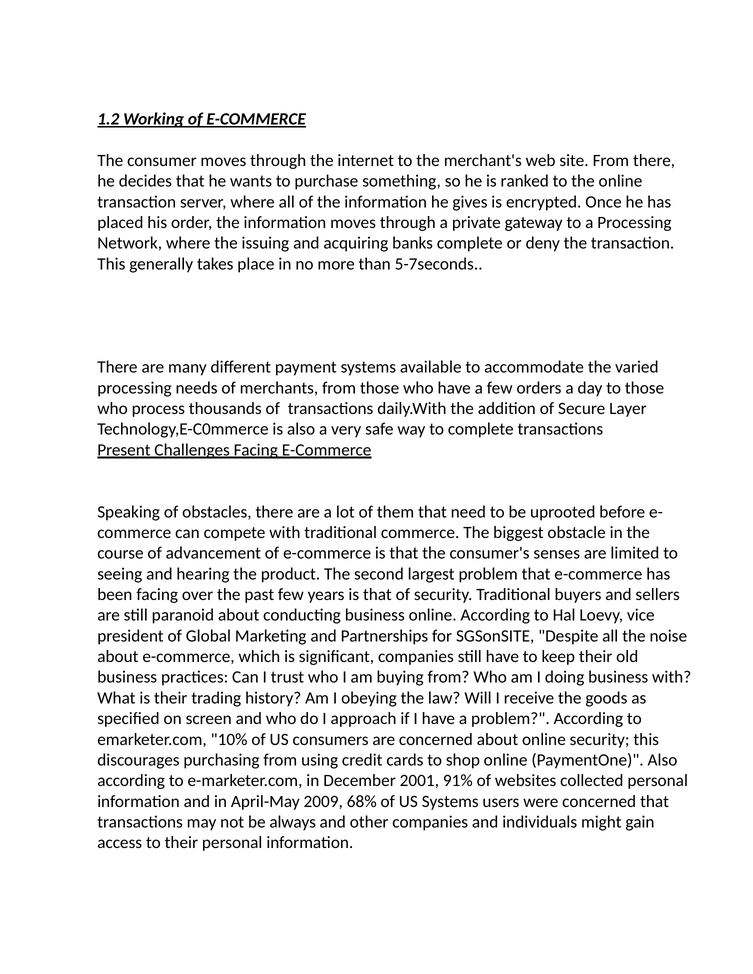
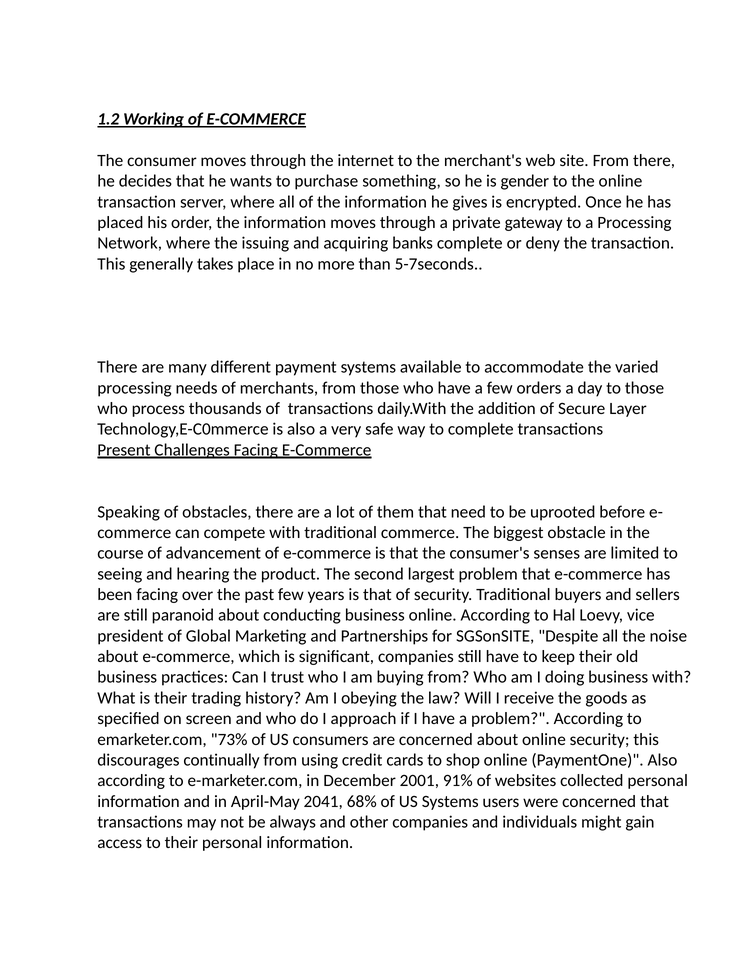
ranked: ranked -> gender (525, 181)
10%: 10% -> 73% (229, 740)
purchasing: purchasing -> continually (222, 760)
2009: 2009 -> 2041 (323, 802)
